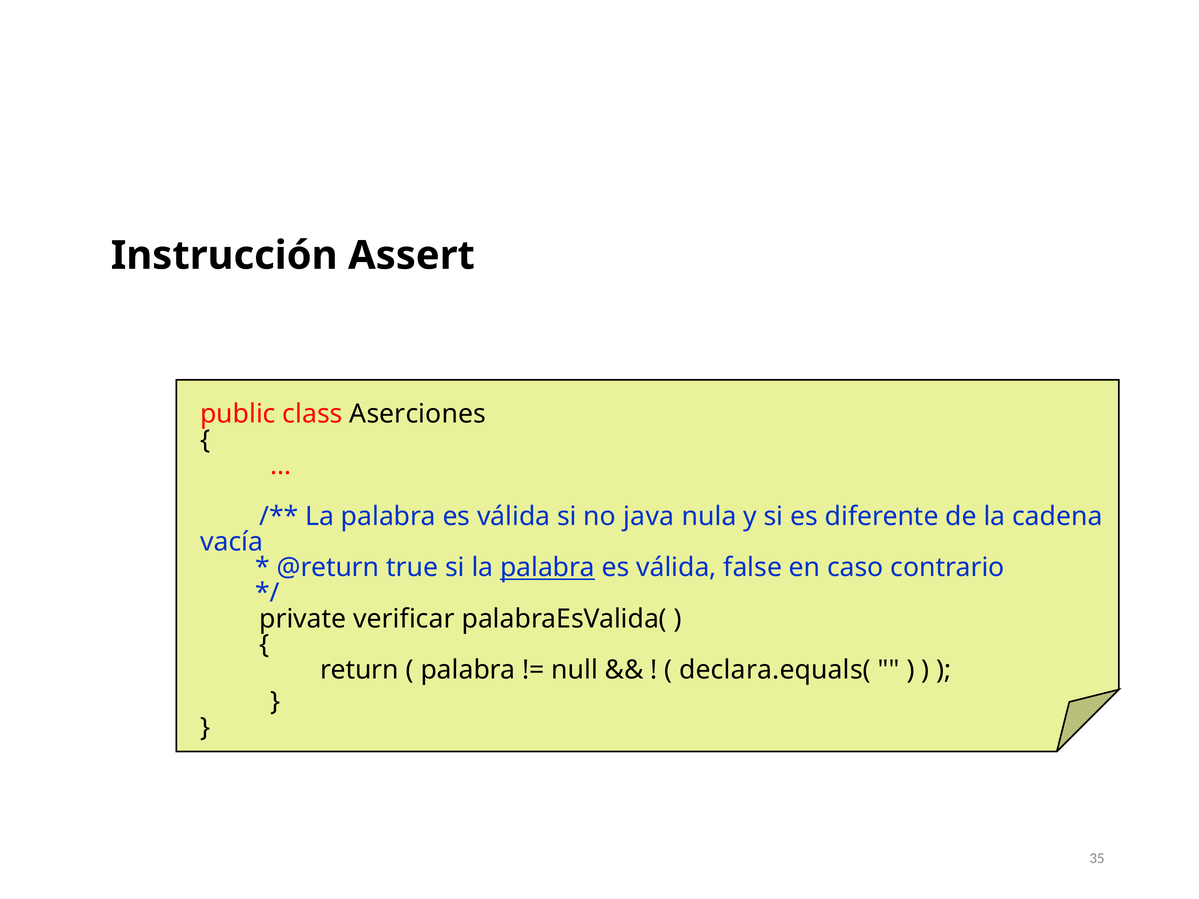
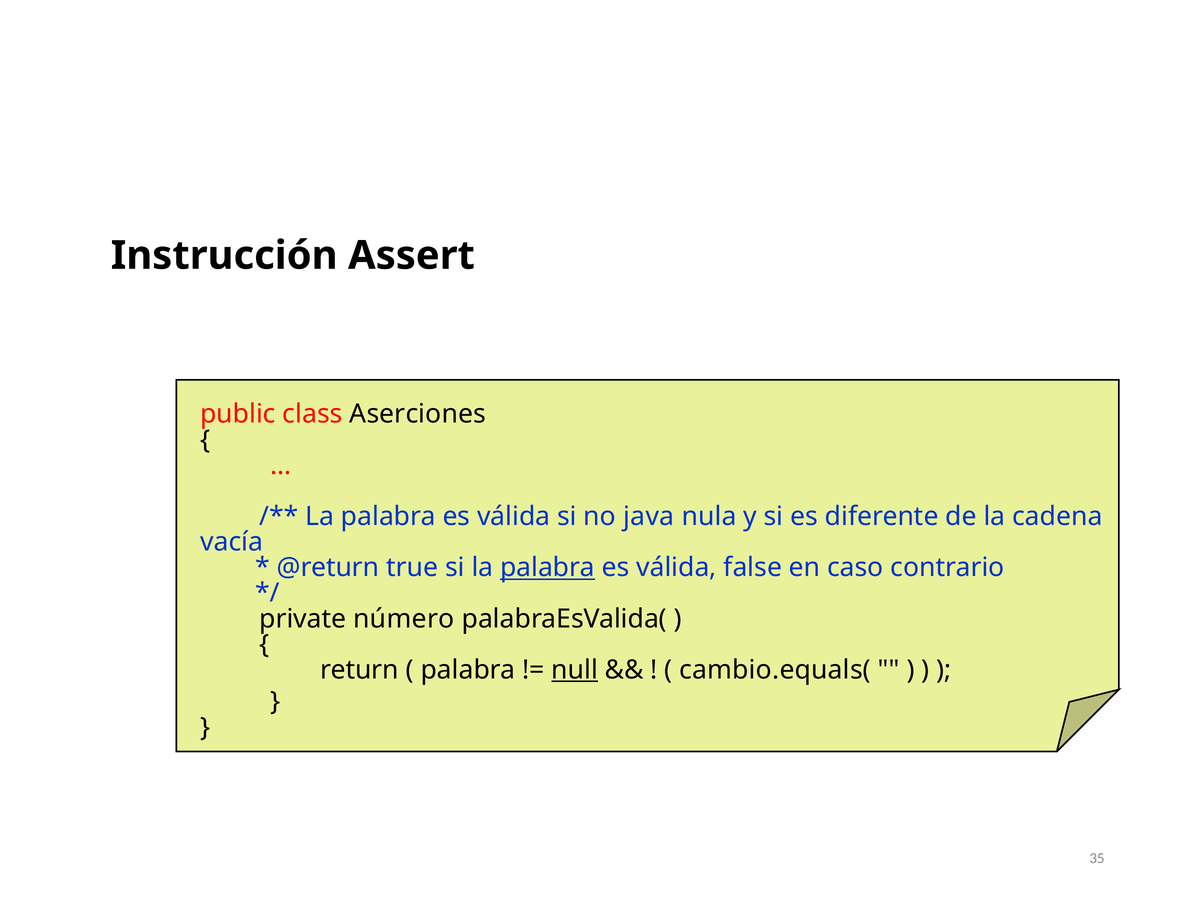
verificar: verificar -> número (404, 619)
null underline: none -> present (575, 670)
declara.equals(: declara.equals( -> cambio.equals( (775, 670)
